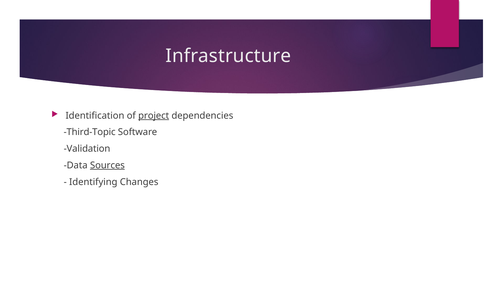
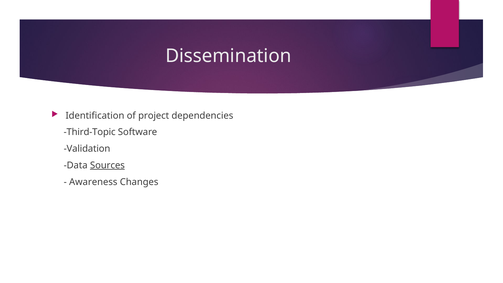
Infrastructure: Infrastructure -> Dissemination (228, 56)
project underline: present -> none (154, 116)
Identifying: Identifying -> Awareness (93, 182)
